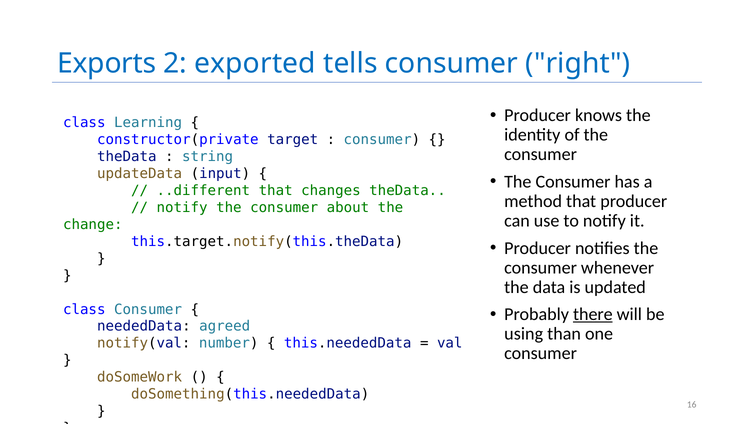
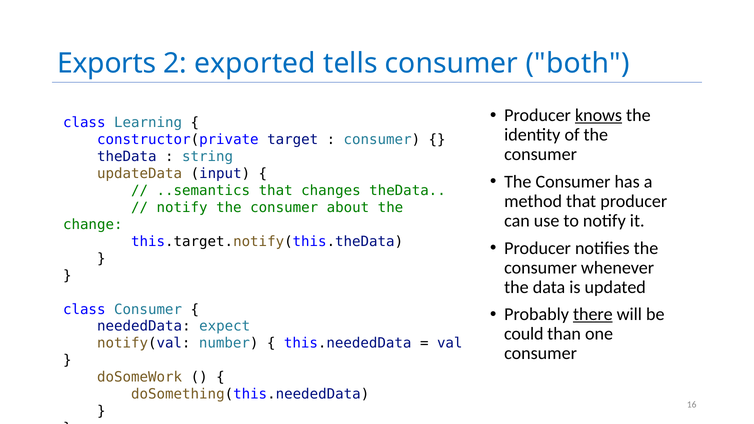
right: right -> both (578, 64)
knows underline: none -> present (599, 115)
..different: ..different -> ..semantics (203, 191)
agreed: agreed -> expect (225, 326)
using: using -> could (524, 334)
